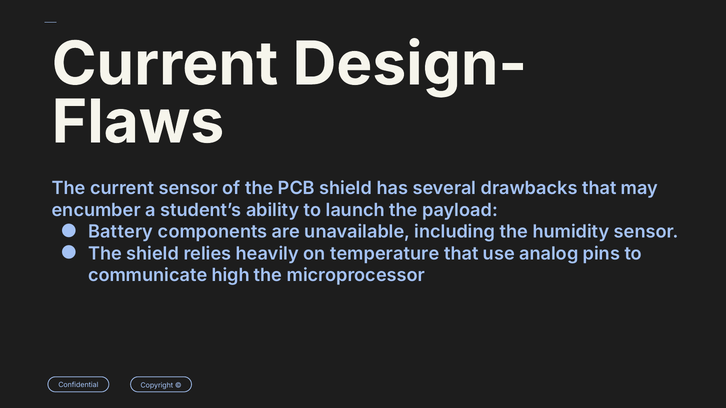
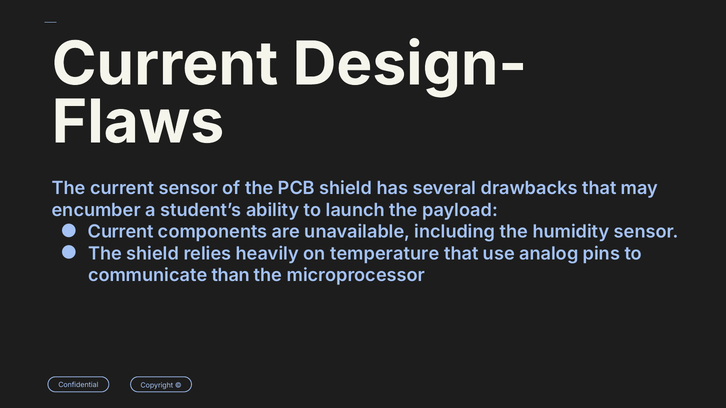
Battery: Battery -> Current (121, 232)
high: high -> than (231, 276)
